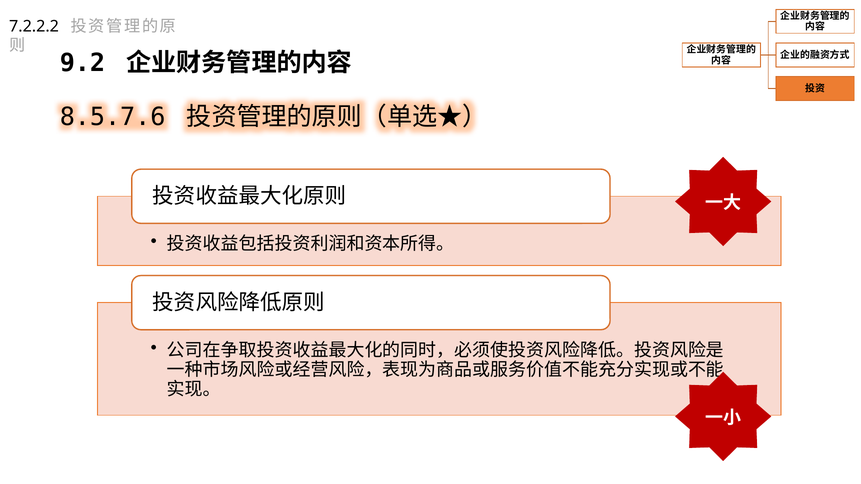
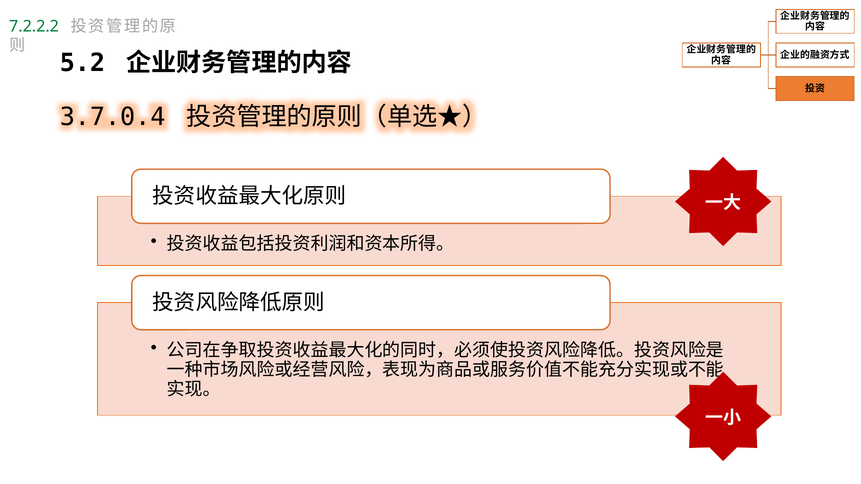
7.2.2.2 colour: black -> green (34, 26)
9.2: 9.2 -> 5.2 (82, 63)
8.5.7.6: 8.5.7.6 -> 3.7.0.4 (113, 117)
